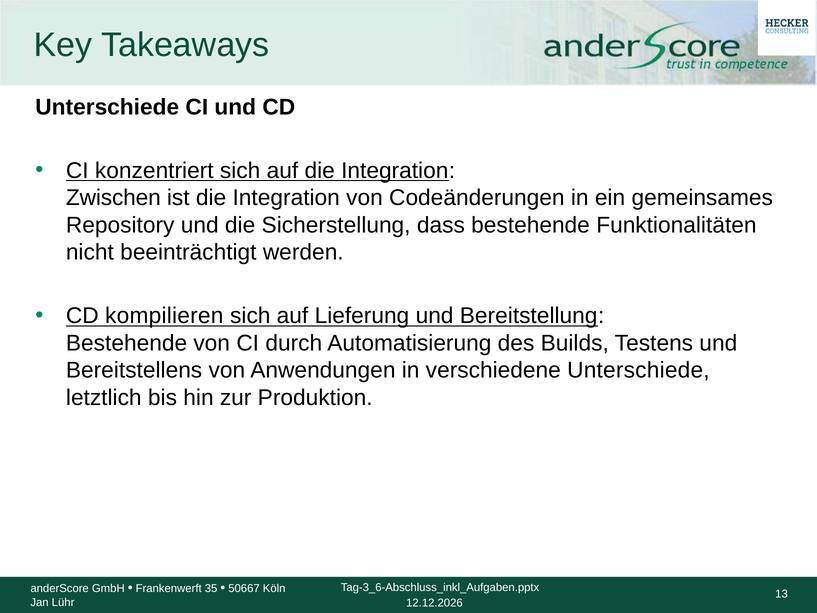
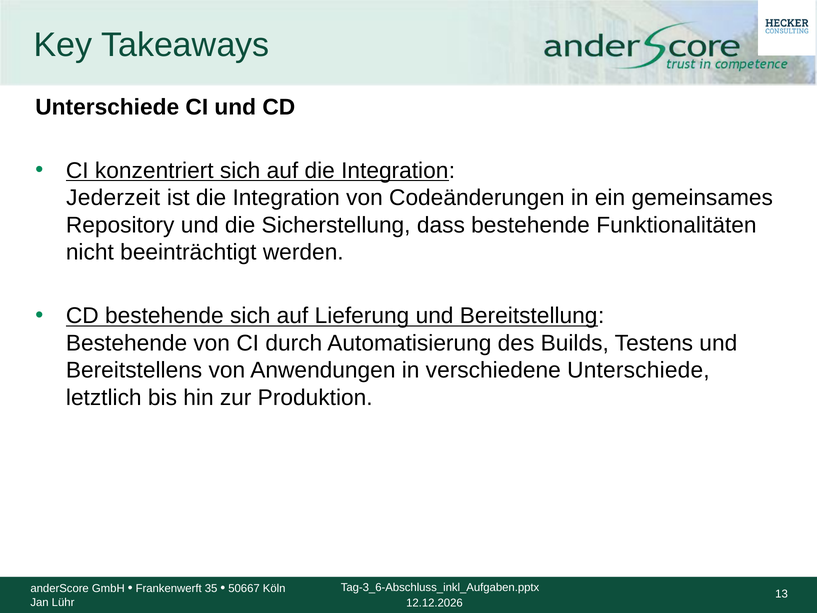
Zwischen: Zwischen -> Jederzeit (113, 198)
CD kompilieren: kompilieren -> bestehende (164, 316)
